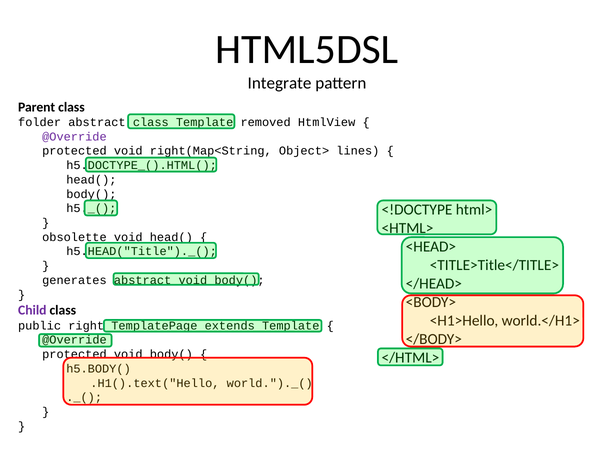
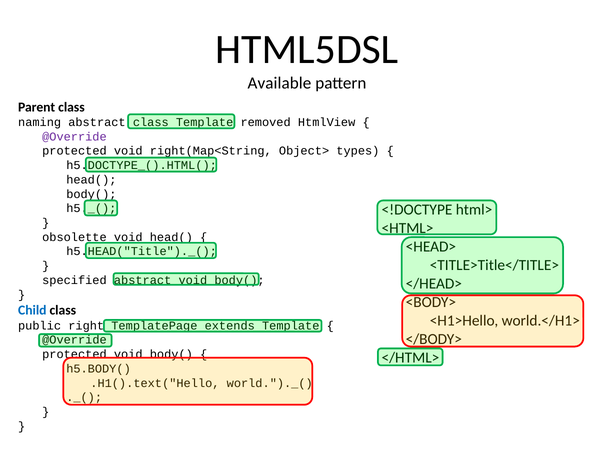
Integrate: Integrate -> Available (279, 83)
folder: folder -> naming (40, 122)
lines: lines -> types (358, 151)
generates: generates -> specified (74, 280)
Child colour: purple -> blue (32, 310)
